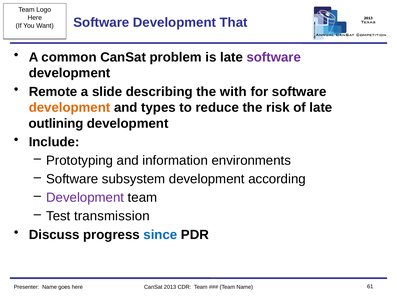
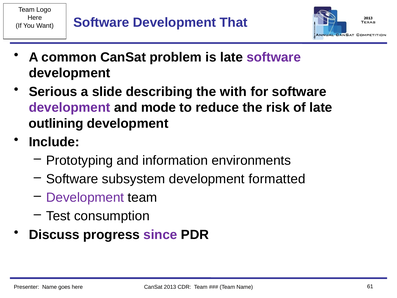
Remote: Remote -> Serious (53, 92)
development colour: orange -> purple (70, 107)
types: types -> mode (159, 107)
according: according -> formatted (277, 179)
transmission: transmission -> consumption (112, 216)
since colour: blue -> purple (160, 234)
